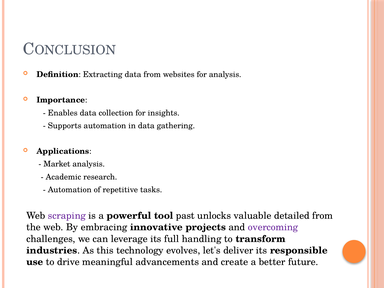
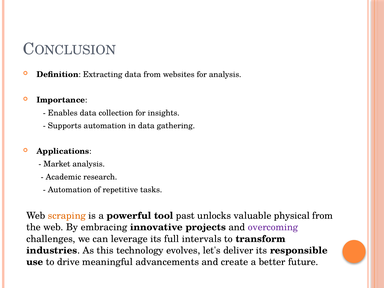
scraping colour: purple -> orange (67, 216)
detailed: detailed -> physical (292, 216)
handling: handling -> intervals (202, 239)
